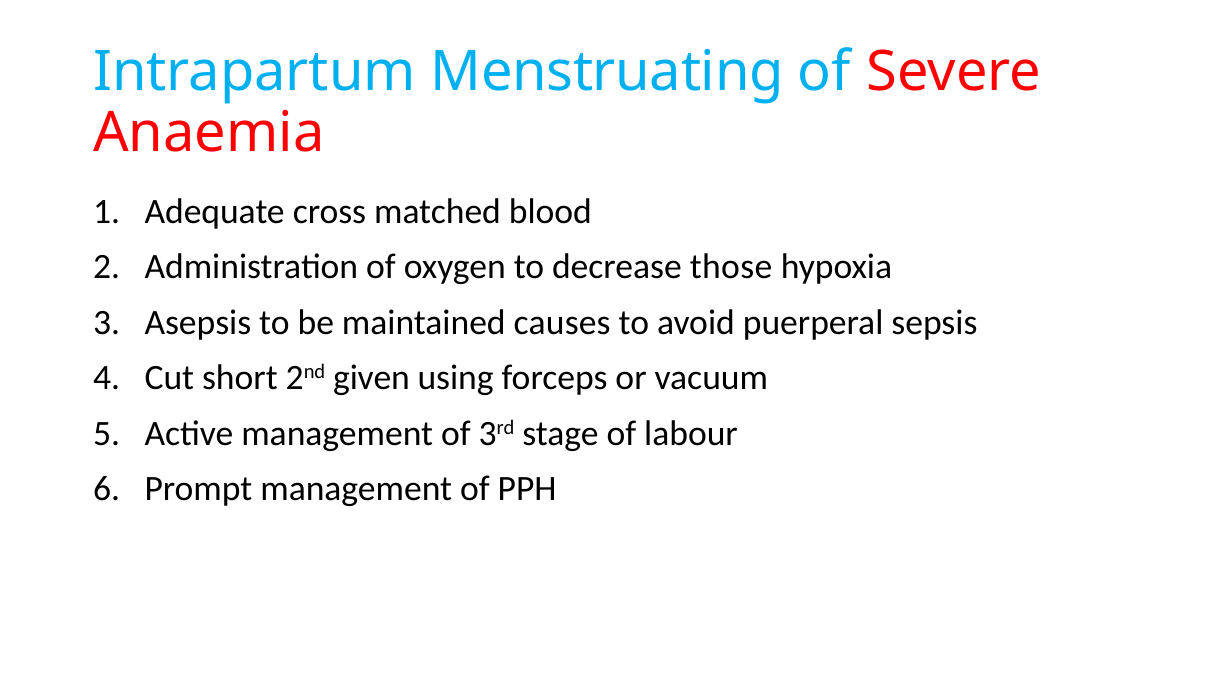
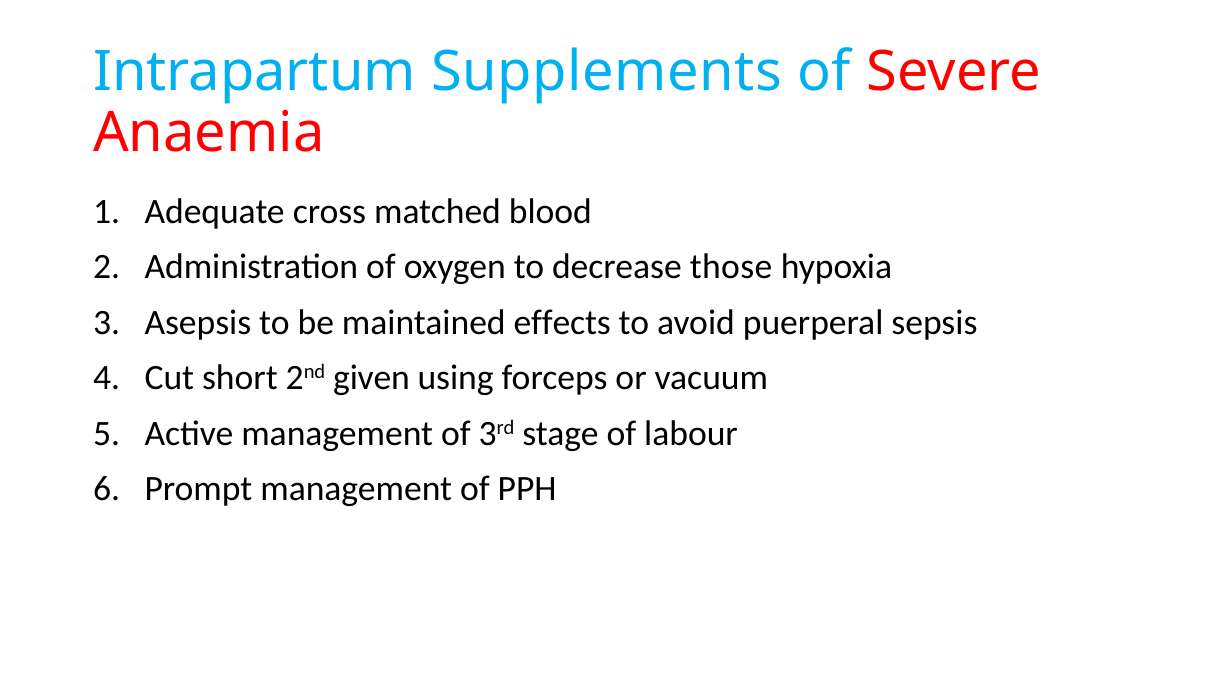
Menstruating: Menstruating -> Supplements (607, 72)
causes: causes -> effects (562, 322)
